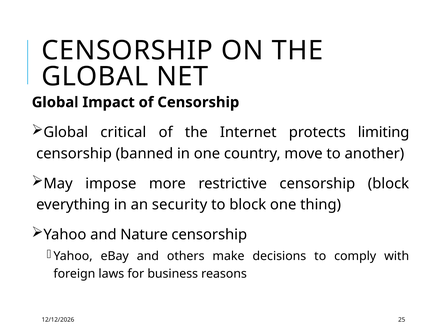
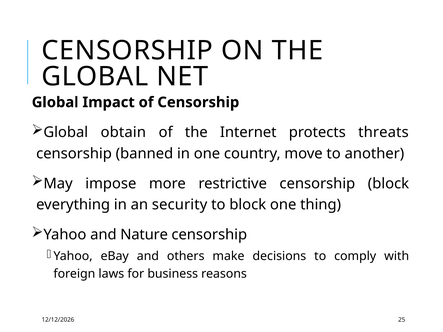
critical: critical -> obtain (123, 133)
limiting: limiting -> threats (383, 133)
